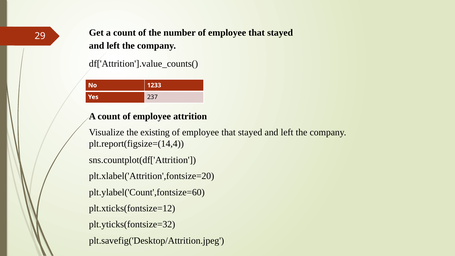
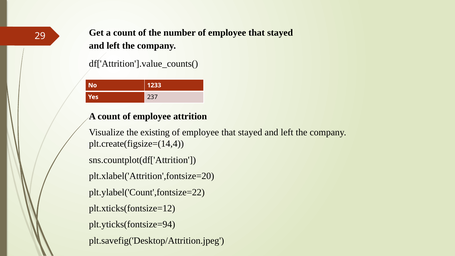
plt.report(figsize=(14,4: plt.report(figsize=(14,4 -> plt.create(figsize=(14,4 (136, 144)
plt.ylabel('Count',fontsize=60: plt.ylabel('Count',fontsize=60 -> plt.ylabel('Count',fontsize=22 (147, 192)
plt.yticks(fontsize=32: plt.yticks(fontsize=32 -> plt.yticks(fontsize=94 (132, 224)
